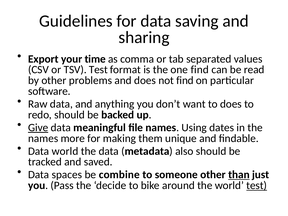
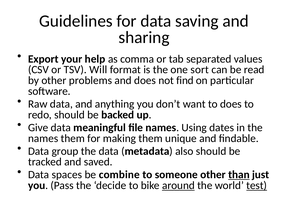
time: time -> help (95, 59)
TSV Test: Test -> Will (98, 70)
one find: find -> sort (200, 70)
Give underline: present -> none (38, 128)
names more: more -> them (73, 138)
Data world: world -> group (65, 151)
around underline: none -> present (178, 185)
